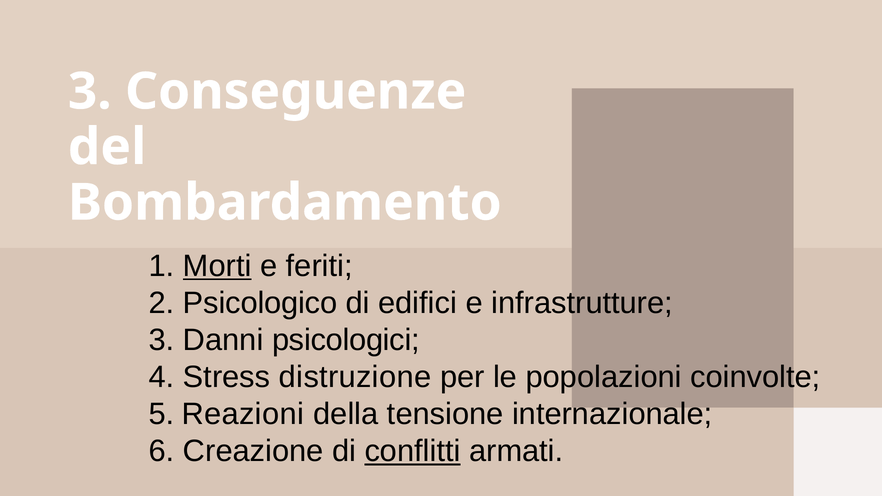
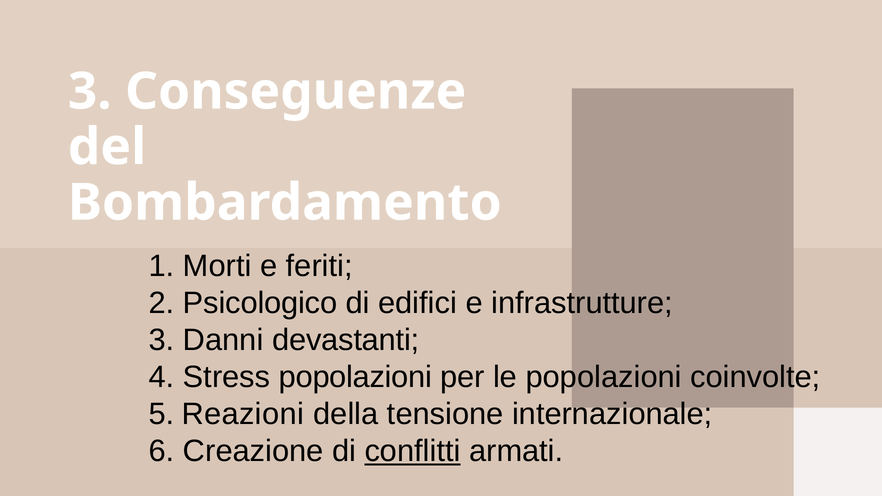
Morti underline: present -> none (217, 266)
psicologici: psicologici -> devastanti (346, 340)
Stress distruzione: distruzione -> popolazioni (355, 377)
